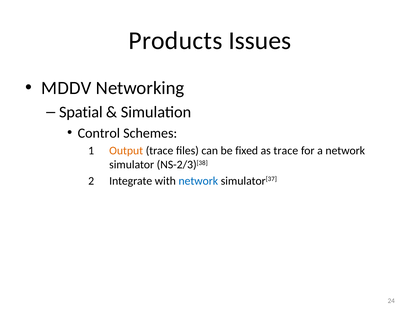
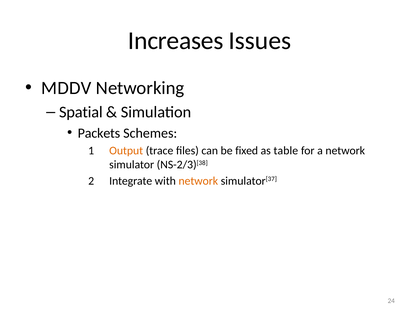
Products: Products -> Increases (176, 41)
Control: Control -> Packets (99, 133)
as trace: trace -> table (286, 151)
network colour: blue -> orange (198, 181)
